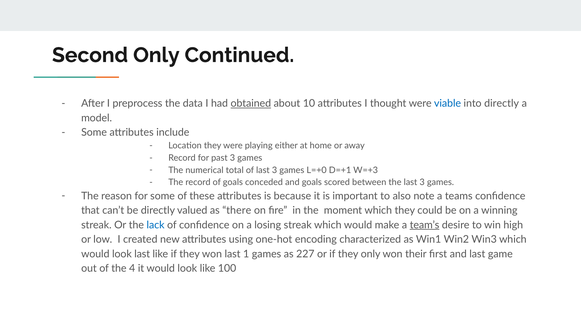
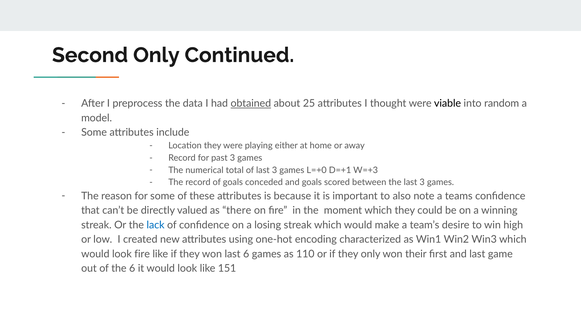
10: 10 -> 25 (309, 103)
viable colour: blue -> black (448, 103)
into directly: directly -> random (502, 103)
team’s underline: present -> none (425, 225)
look last: last -> fire (142, 254)
last 1: 1 -> 6 (246, 254)
227: 227 -> 110 (305, 254)
the 4: 4 -> 6 (132, 268)
100: 100 -> 151 (227, 268)
